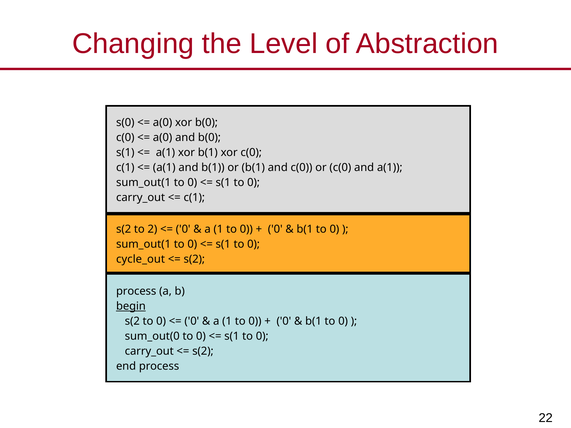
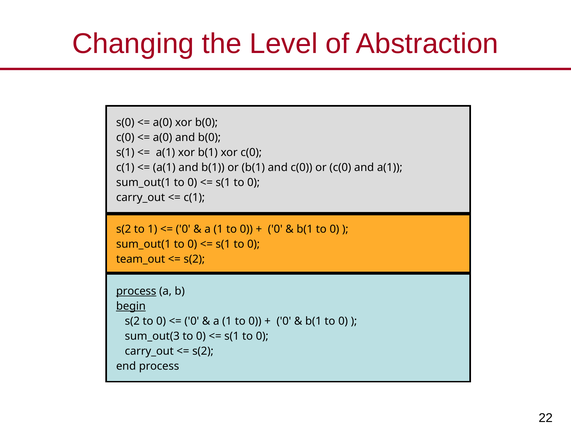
to 2: 2 -> 1 (152, 229)
cycle_out: cycle_out -> team_out (141, 259)
process underline: none -> present (136, 291)
sum_out(0: sum_out(0 -> sum_out(3 (152, 336)
